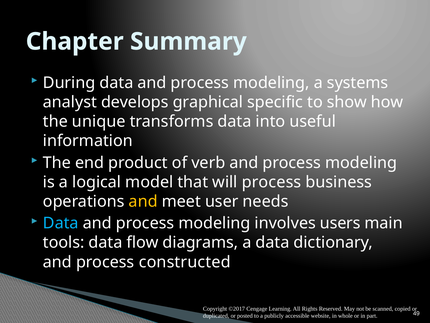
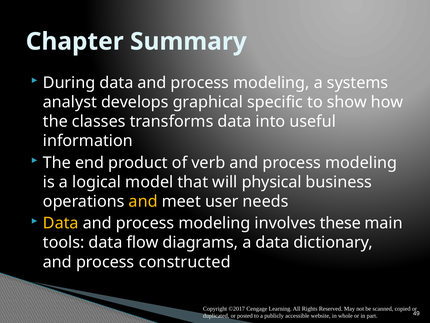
unique: unique -> classes (99, 121)
will process: process -> physical (272, 182)
Data colour: light blue -> yellow (61, 223)
users: users -> these (340, 223)
